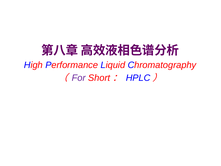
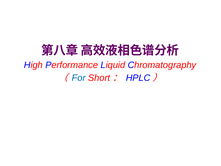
For colour: purple -> blue (79, 78)
